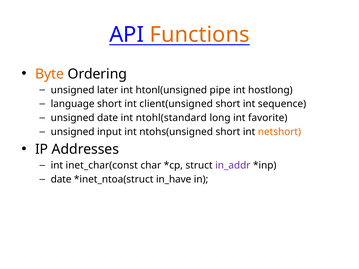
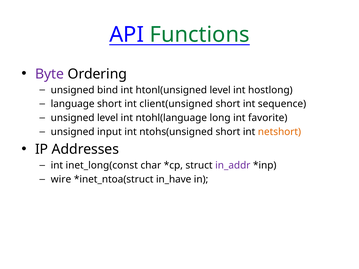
Functions colour: orange -> green (200, 35)
Byte colour: orange -> purple (50, 74)
later: later -> bind (108, 90)
htonl(unsigned pipe: pipe -> level (220, 90)
unsigned date: date -> level (108, 118)
ntohl(standard: ntohl(standard -> ntohl(language (171, 118)
inet_char(const: inet_char(const -> inet_long(const (102, 165)
date: date -> wire (61, 179)
